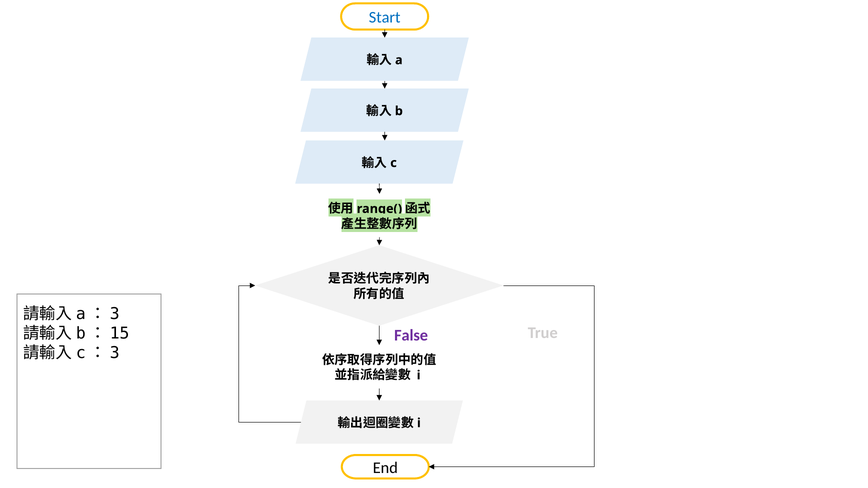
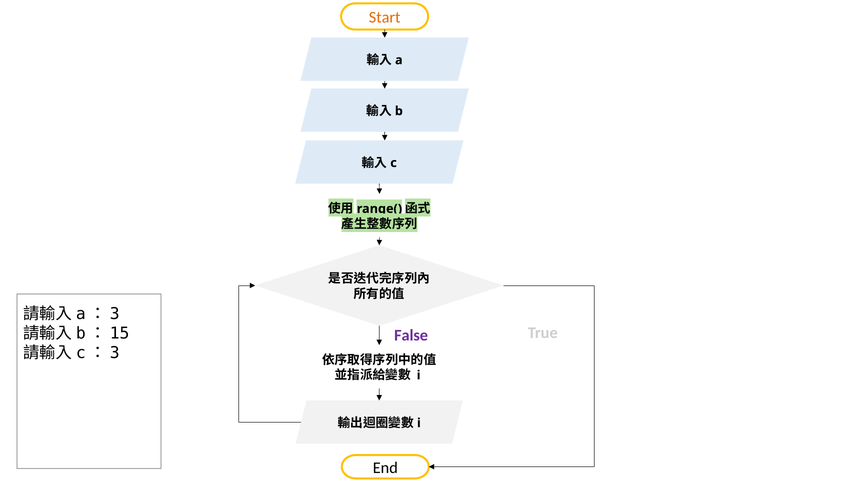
Start colour: blue -> orange (385, 18)
